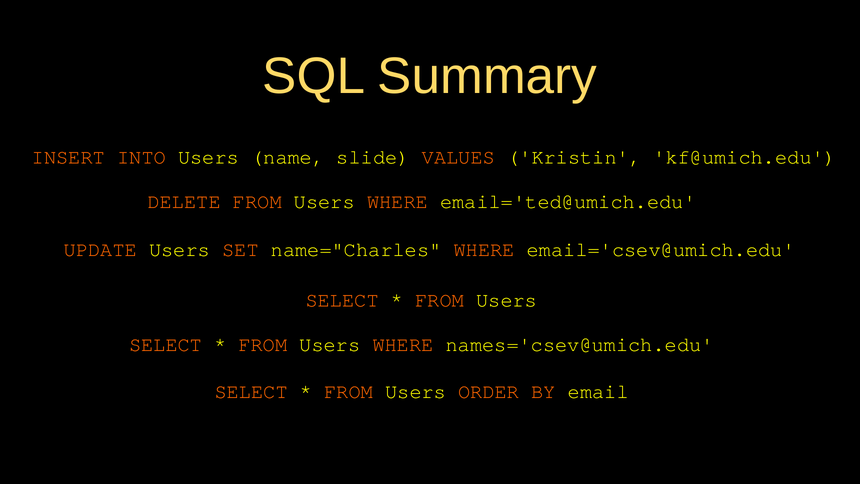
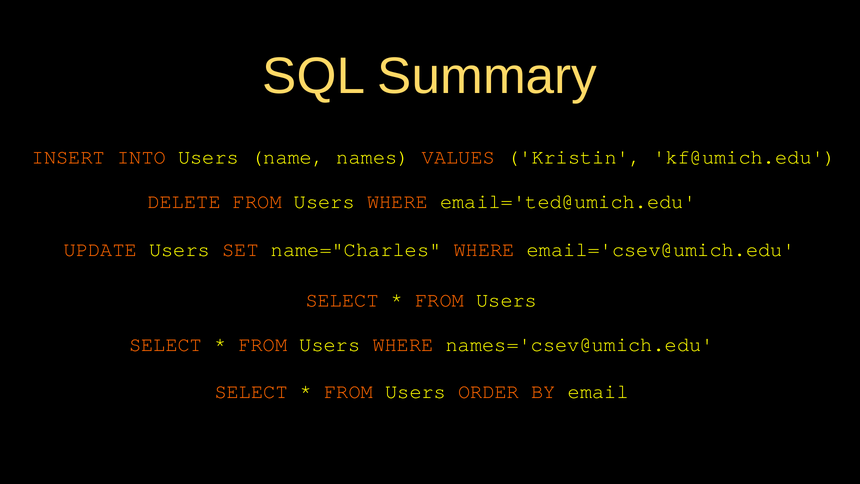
slide: slide -> names (373, 157)
